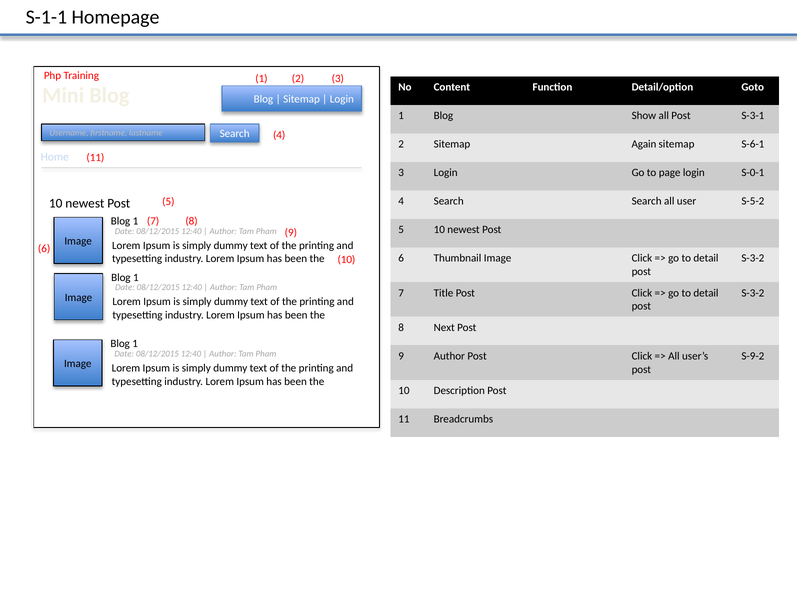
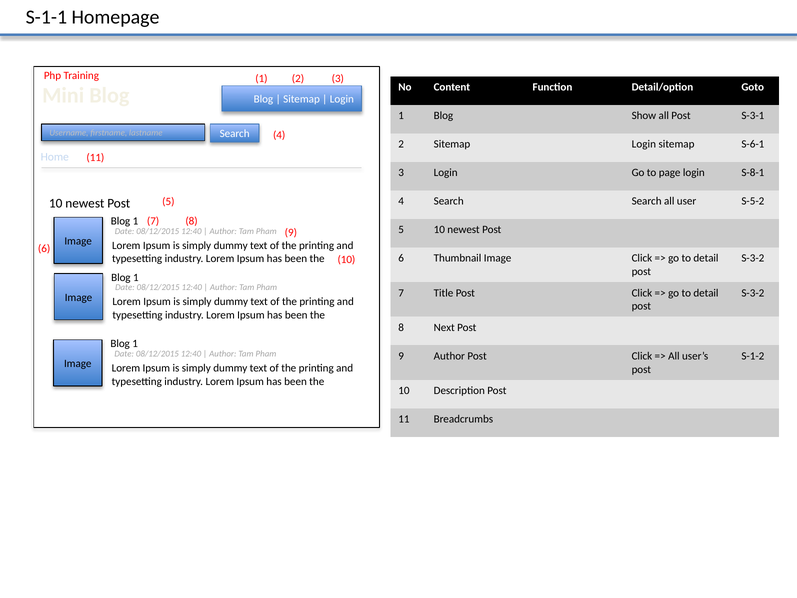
Sitemap Again: Again -> Login (644, 144)
S-0-1: S-0-1 -> S-8-1 (753, 173)
S-9-2: S-9-2 -> S-1-2 (753, 356)
